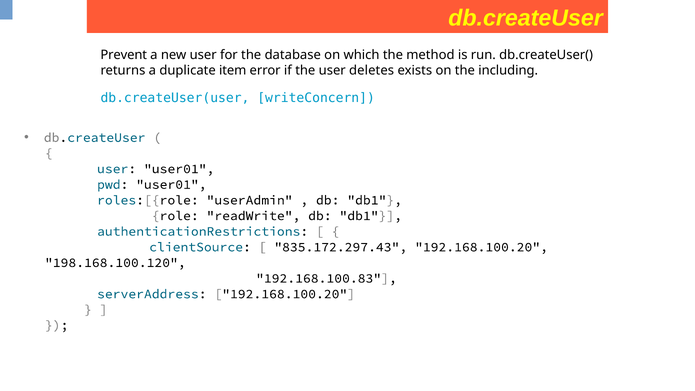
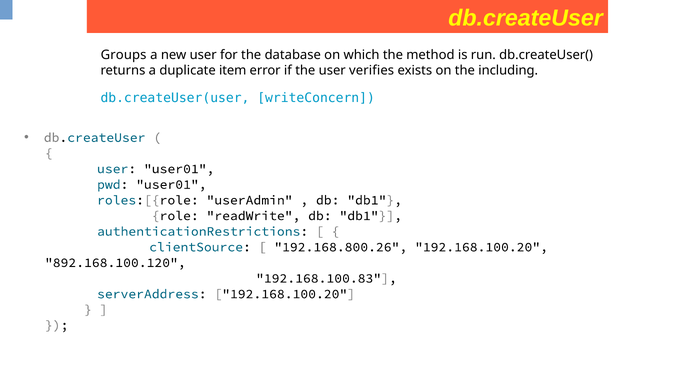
Prevent: Prevent -> Groups (124, 55)
deletes: deletes -> verifies (372, 70)
835.172.297.43: 835.172.297.43 -> 192.168.800.26 (341, 247)
198.168.100.120: 198.168.100.120 -> 892.168.100.120 (115, 263)
